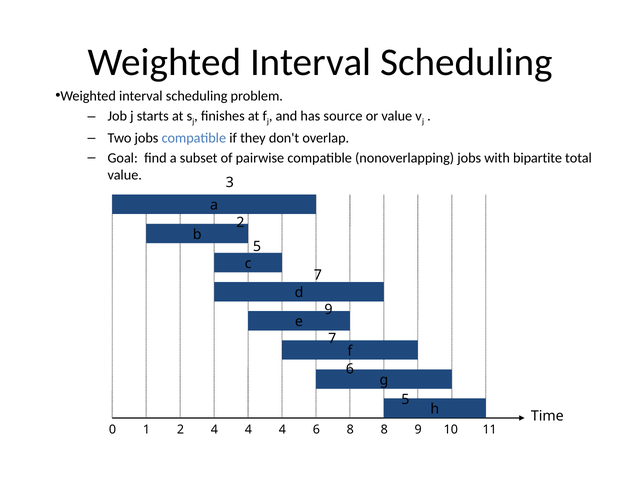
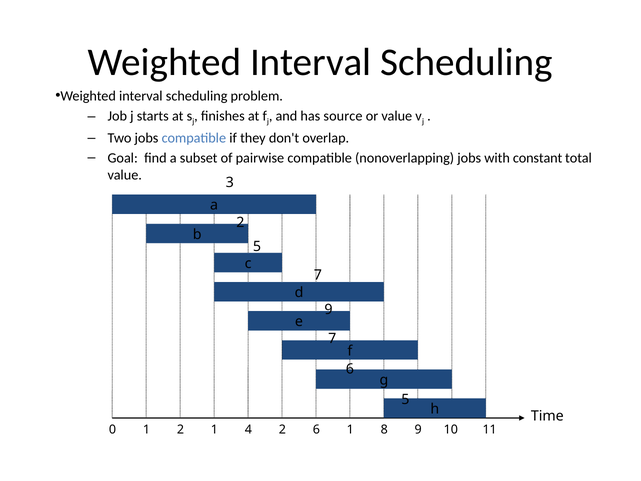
bipartite: bipartite -> constant (538, 158)
2 4: 4 -> 1 (214, 429)
4: 4 -> 2 (282, 429)
6 8: 8 -> 1 (350, 429)
